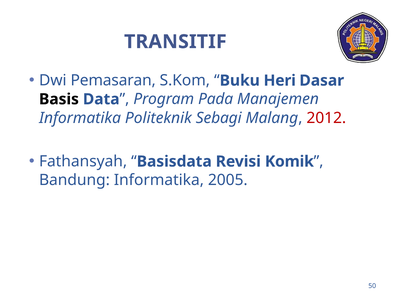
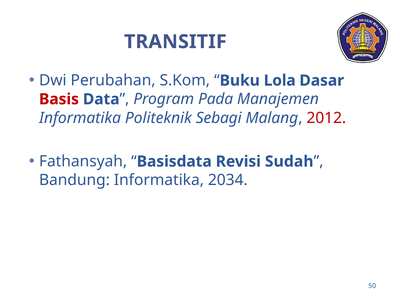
Pemasaran: Pemasaran -> Perubahan (113, 81)
Heri: Heri -> Lola (280, 81)
Basis colour: black -> red (59, 99)
Komik: Komik -> Sudah (289, 161)
2005: 2005 -> 2034 (228, 180)
